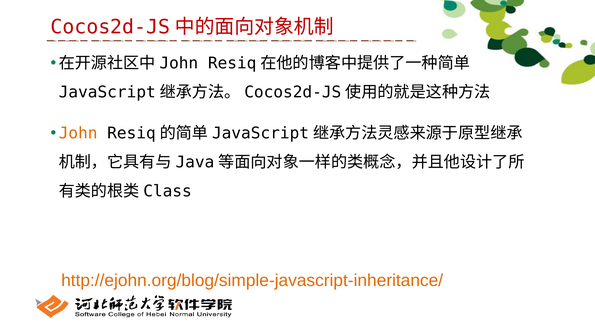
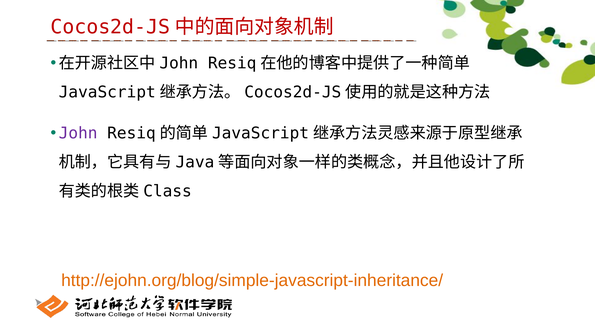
John colour: orange -> purple (78, 134)
